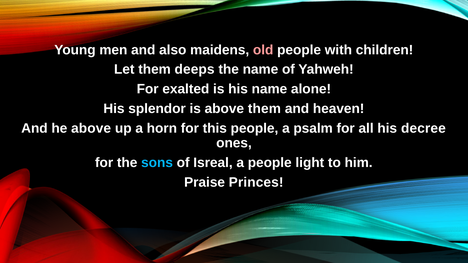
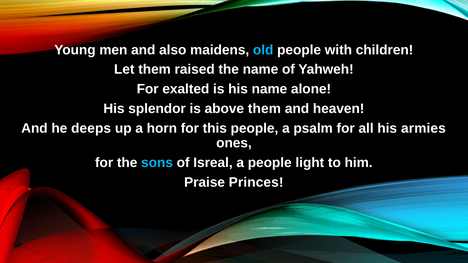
old colour: pink -> light blue (263, 50)
deeps: deeps -> raised (195, 70)
he above: above -> deeps (91, 128)
decree: decree -> armies (423, 128)
